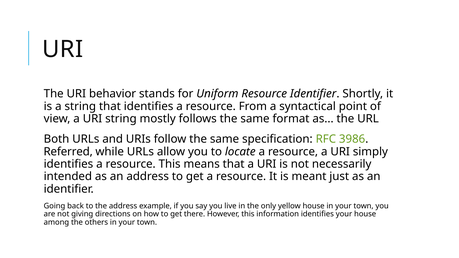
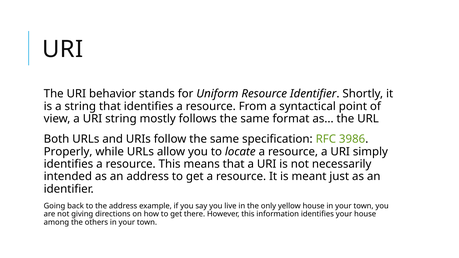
Referred: Referred -> Properly (68, 152)
